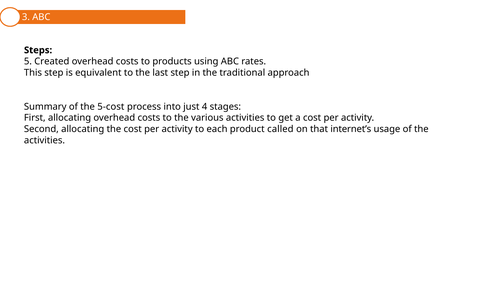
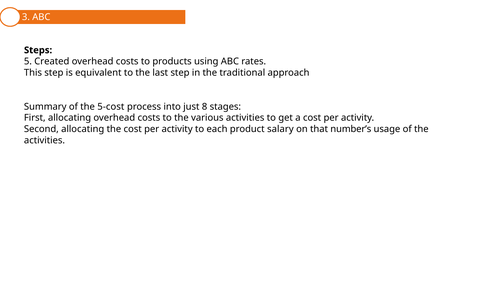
4: 4 -> 8 (205, 107)
called: called -> salary (280, 129)
internet’s: internet’s -> number’s (351, 129)
